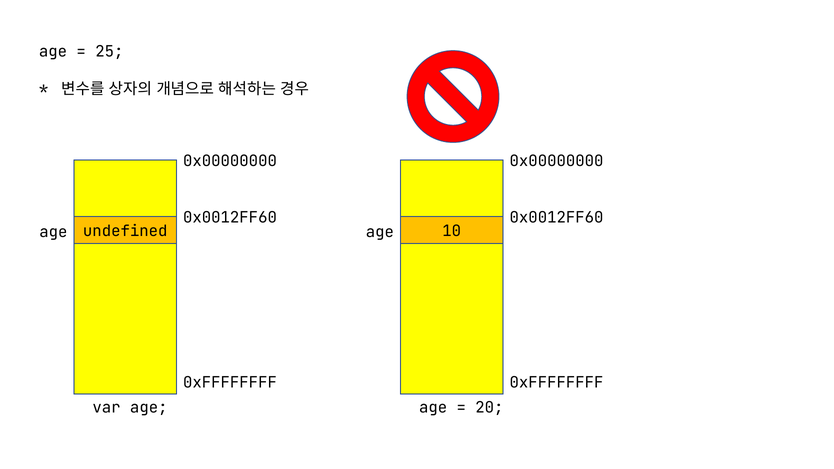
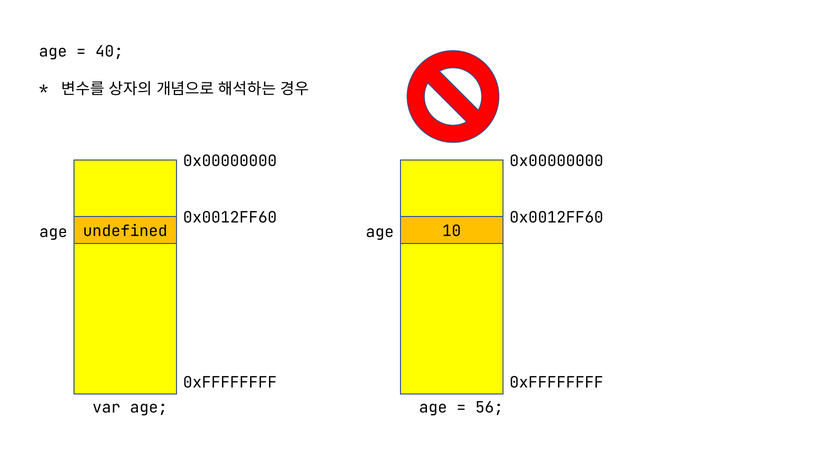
25: 25 -> 40 (109, 51)
20: 20 -> 56 (489, 408)
